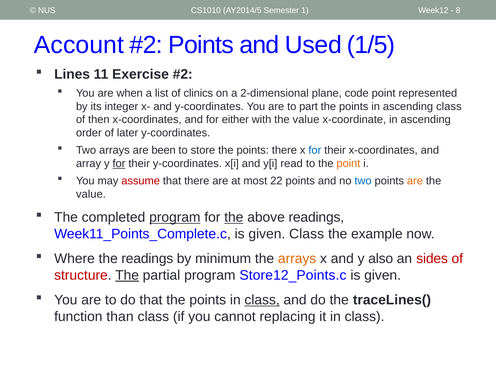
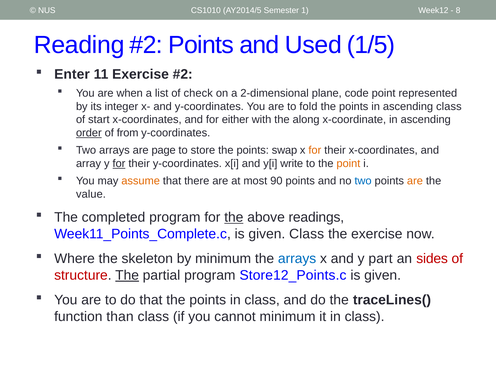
Account: Account -> Reading (79, 45)
Lines: Lines -> Enter (72, 74)
clinics: clinics -> check (198, 93)
part: part -> fold (308, 106)
then: then -> start (99, 120)
with the value: value -> along (306, 120)
order underline: none -> present (89, 133)
later: later -> from (128, 133)
been: been -> page (164, 150)
points there: there -> swap (284, 150)
for colour: blue -> orange (315, 150)
read: read -> write (292, 163)
assume colour: red -> orange (141, 181)
22: 22 -> 90 (276, 181)
program underline: present -> none (175, 217)
the example: example -> exercise (377, 234)
the readings: readings -> skeleton (147, 259)
arrays colour: orange -> blue (297, 259)
also: also -> part (381, 259)
class underline: present -> none (262, 300)
cannot replacing: replacing -> minimum (288, 317)
